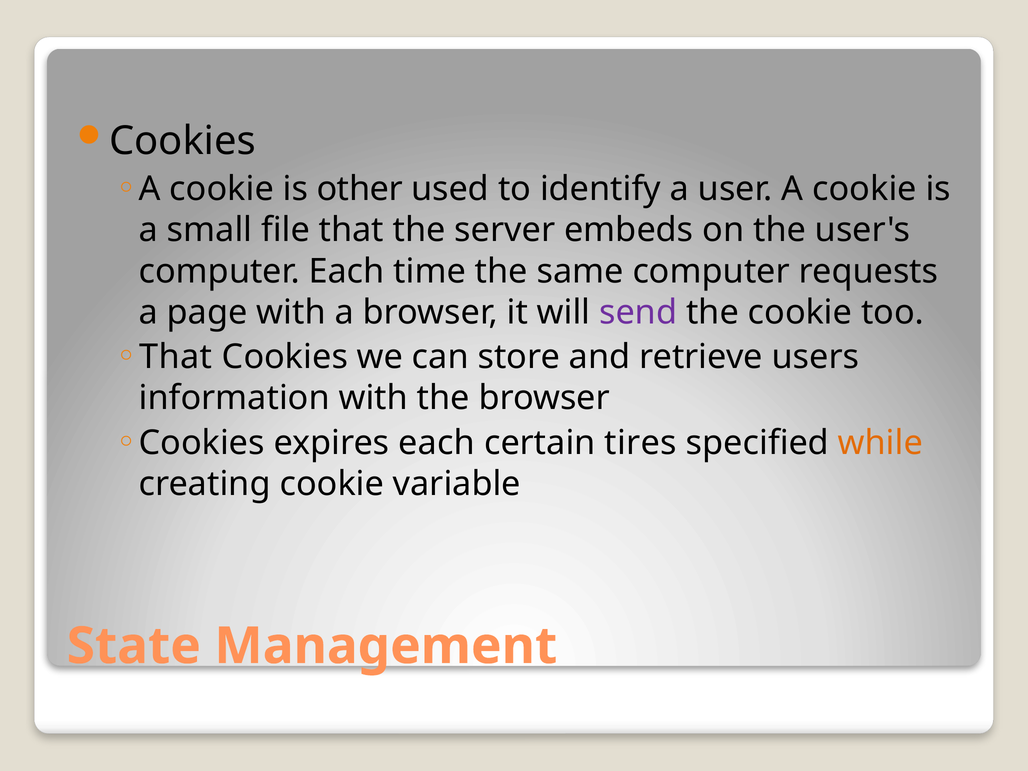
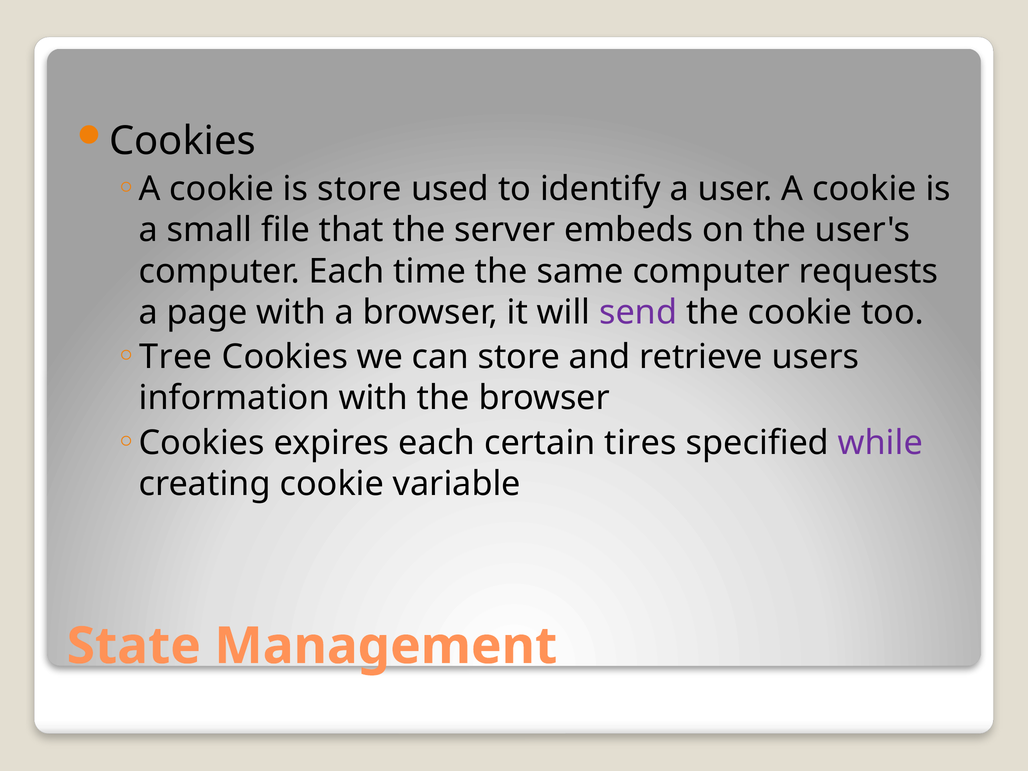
is other: other -> store (359, 189)
That: That -> Tree (176, 357)
while colour: orange -> purple (880, 443)
